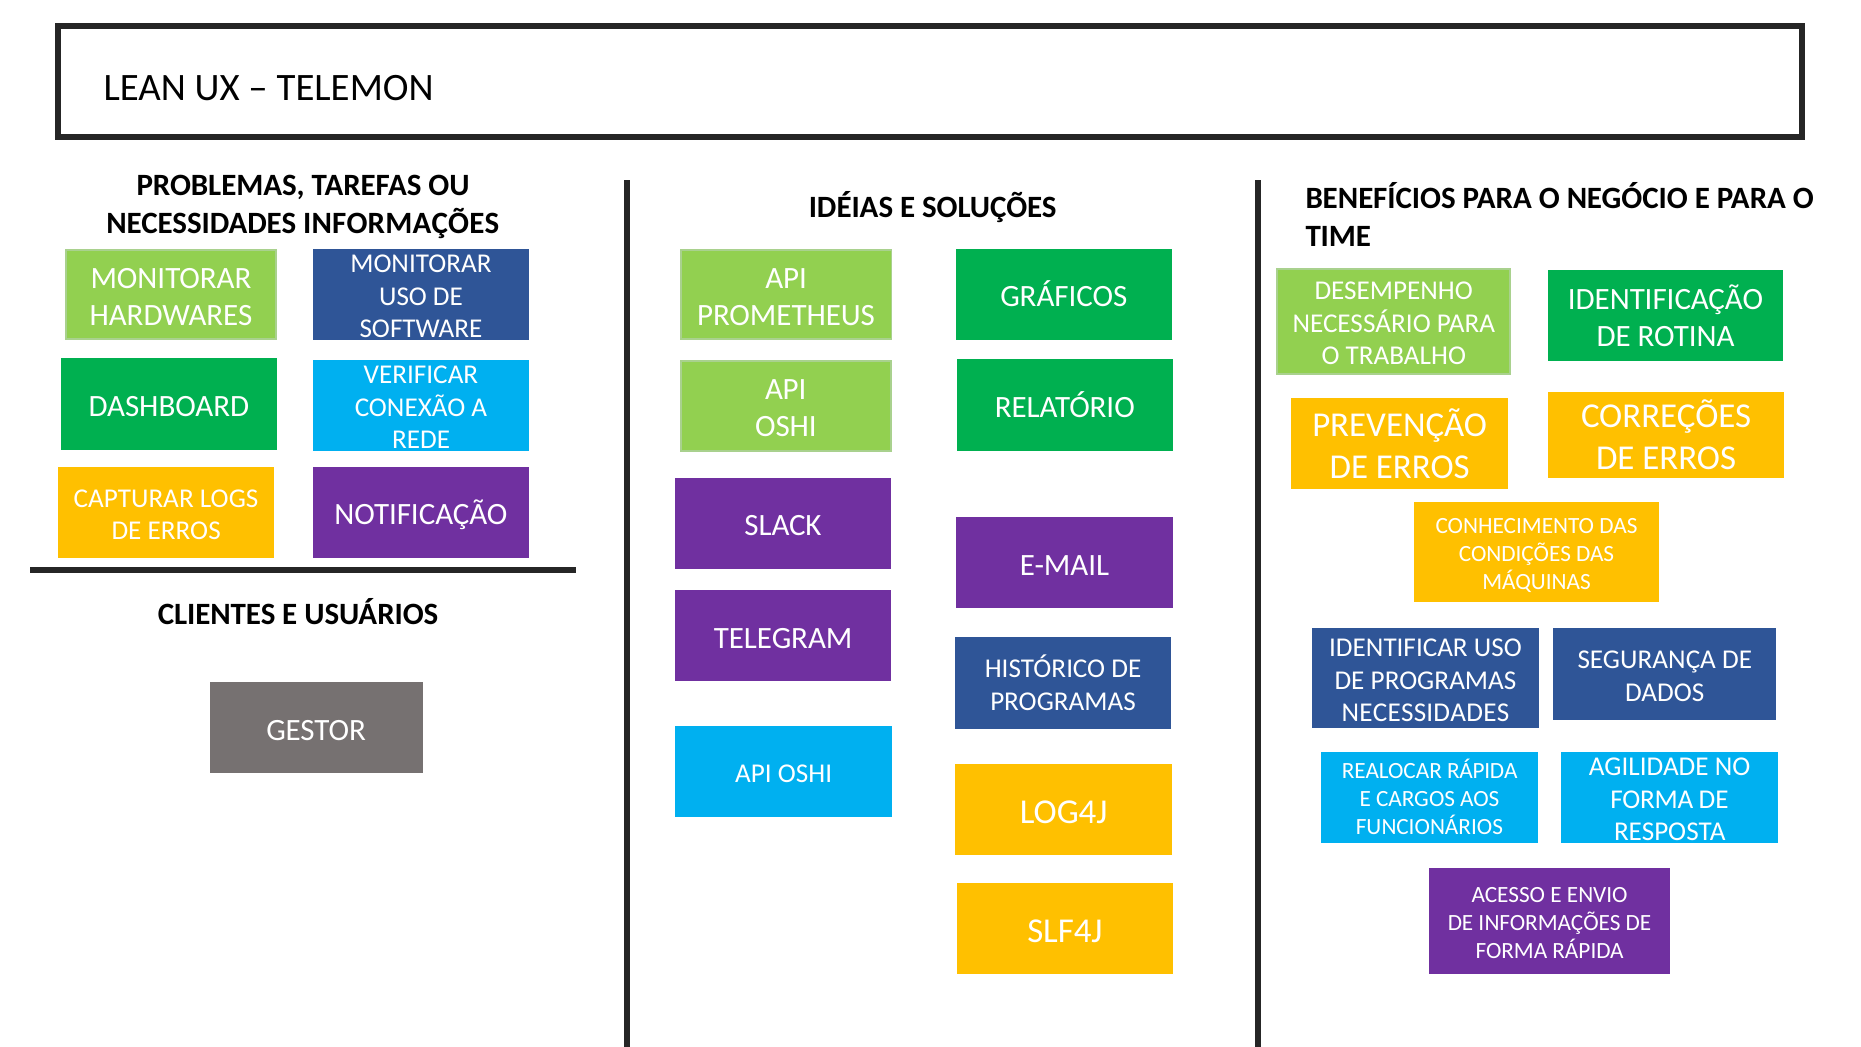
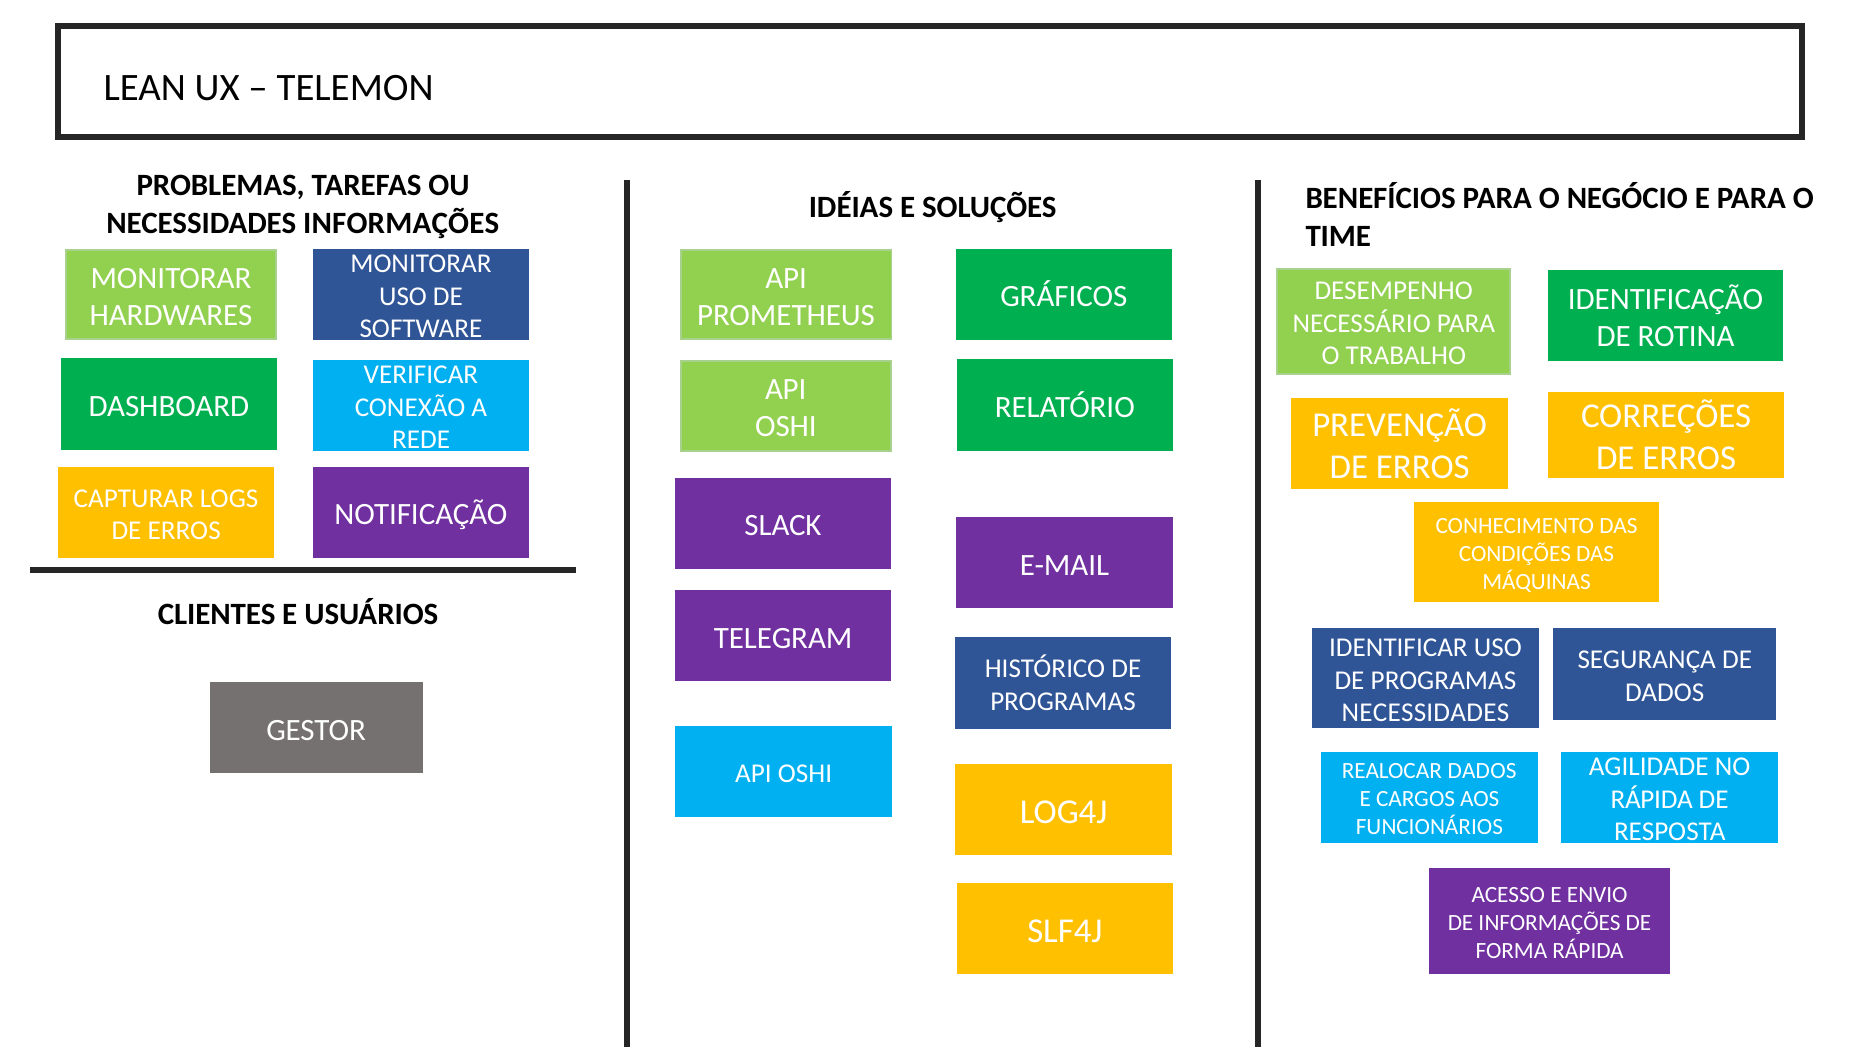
REALOCAR RÁPIDA: RÁPIDA -> DADOS (1482, 771)
FORMA: FORMA -> RÁPIDA (1652, 799)
